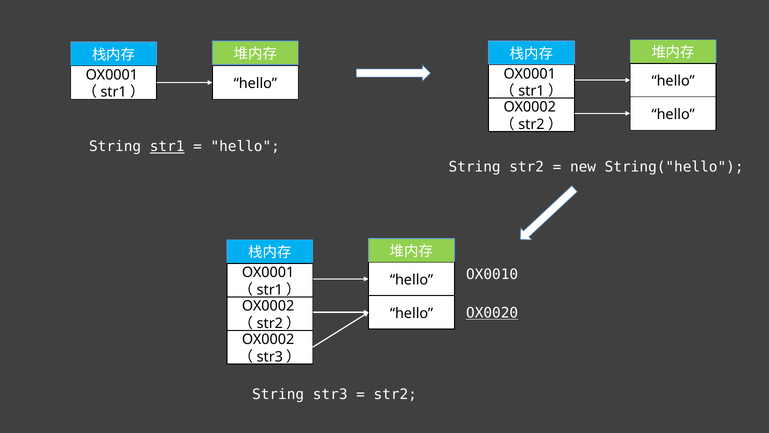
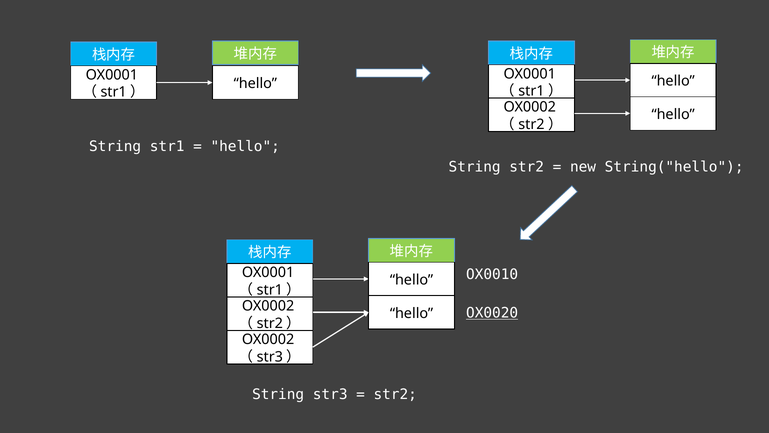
str1 underline: present -> none (167, 147)
